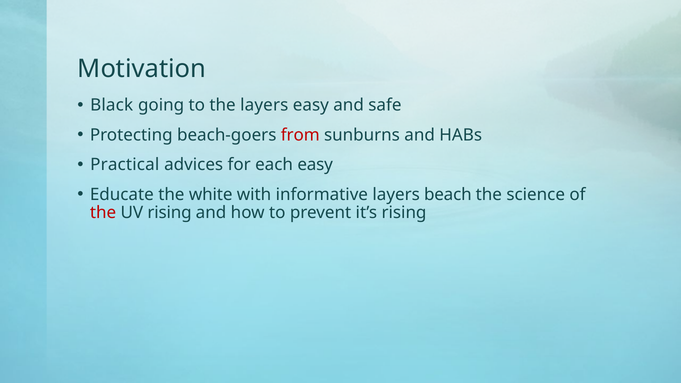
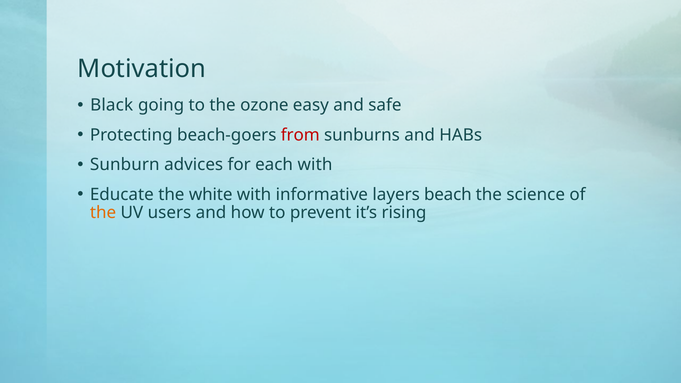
the layers: layers -> ozone (264, 105)
Practical: Practical -> Sunburn (125, 165)
each easy: easy -> with (315, 165)
the colour: red -> orange (103, 213)
UV rising: rising -> users (169, 213)
